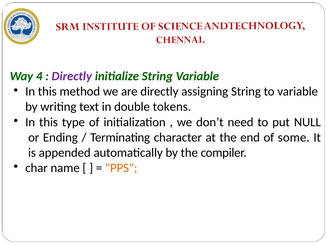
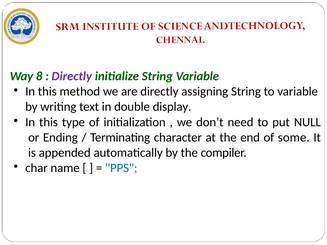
4: 4 -> 8 (39, 76)
tokens: tokens -> display (172, 107)
PPS colour: orange -> blue (121, 168)
